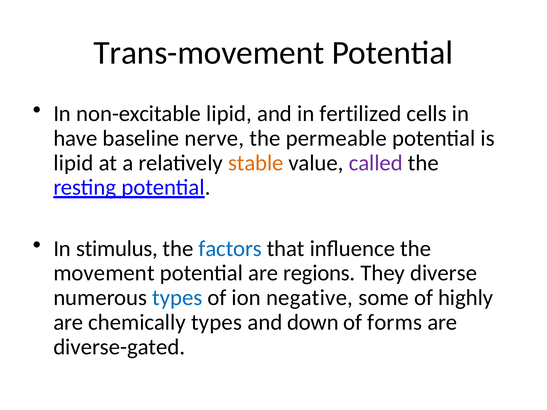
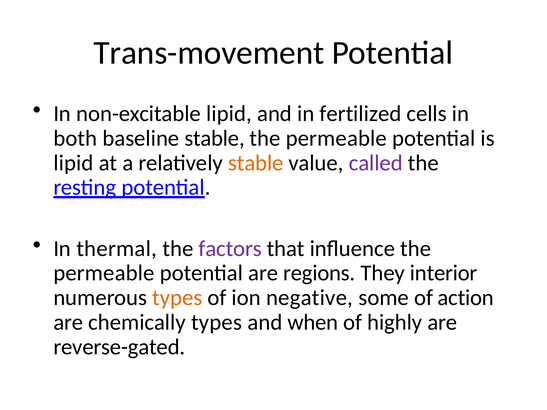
have: have -> both (75, 138)
baseline nerve: nerve -> stable (215, 138)
stimulus: stimulus -> thermal (117, 249)
factors colour: blue -> purple (230, 249)
movement: movement -> permeable (104, 273)
diverse: diverse -> interior (444, 273)
types colour: blue -> orange (177, 298)
highly: highly -> action (466, 298)
down: down -> when (313, 323)
forms: forms -> highly (395, 323)
diverse-gated: diverse-gated -> reverse-gated (119, 347)
